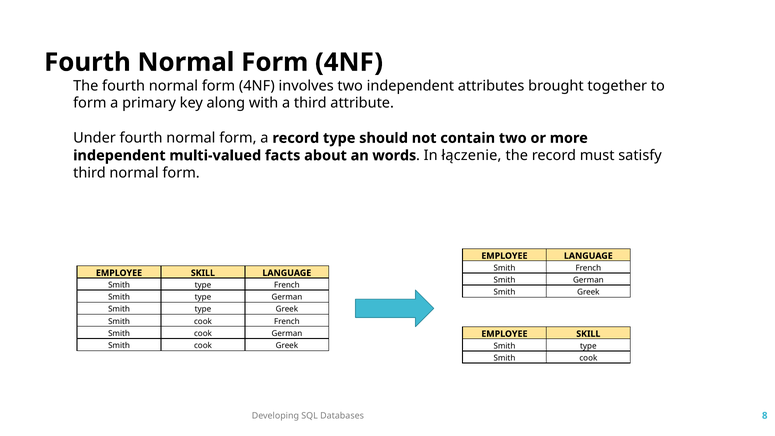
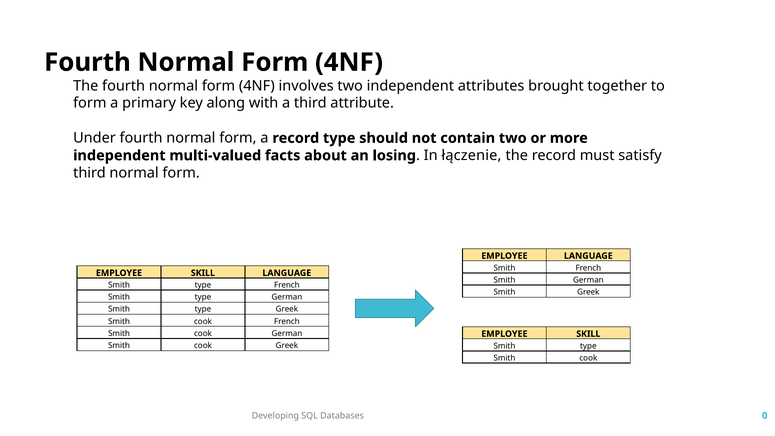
words: words -> losing (394, 155)
8: 8 -> 0 (765, 416)
